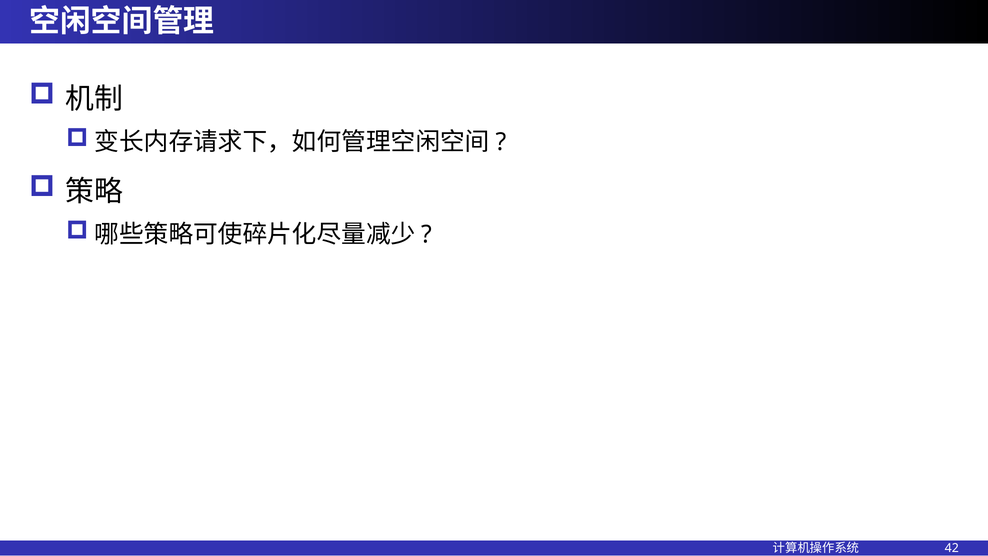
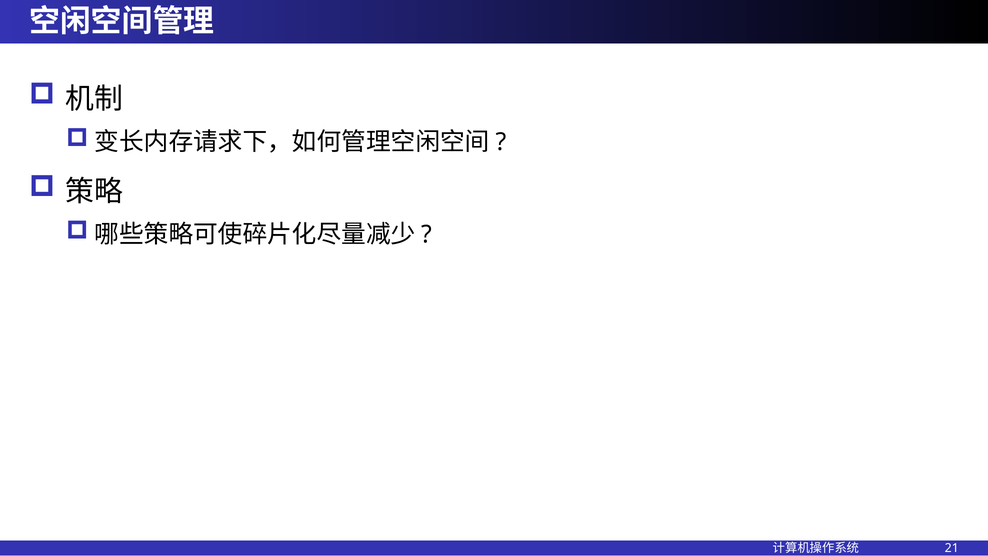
42: 42 -> 21 (952, 548)
